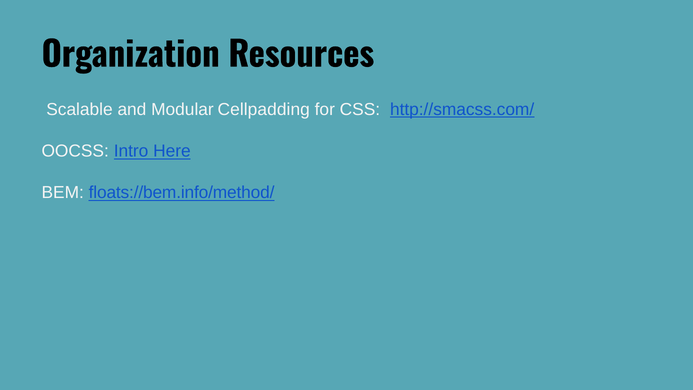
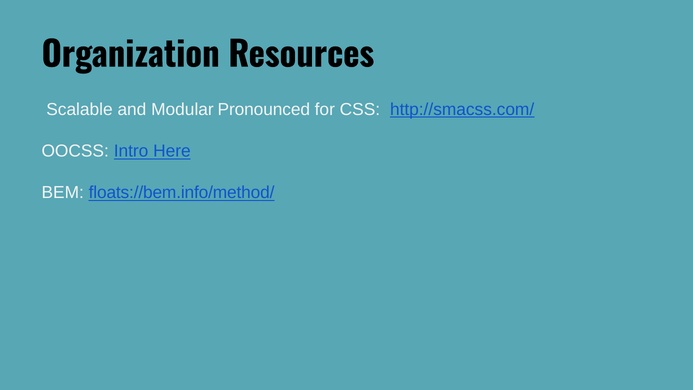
Cellpadding: Cellpadding -> Pronounced (264, 110)
